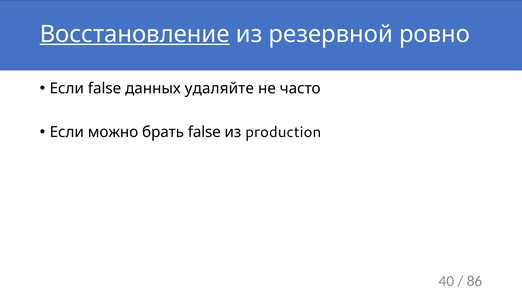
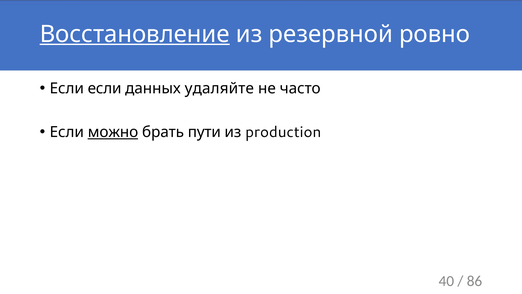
Если false: false -> если (105, 88)
можно underline: none -> present (113, 132)
брать false: false -> пути (204, 132)
